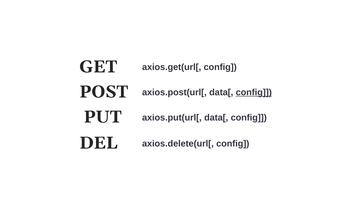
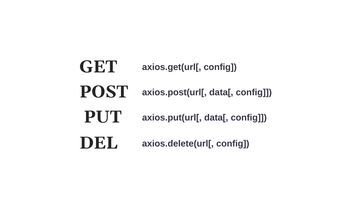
config underline: present -> none (254, 92)
